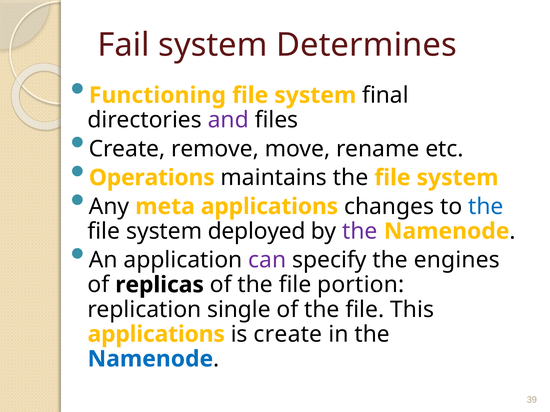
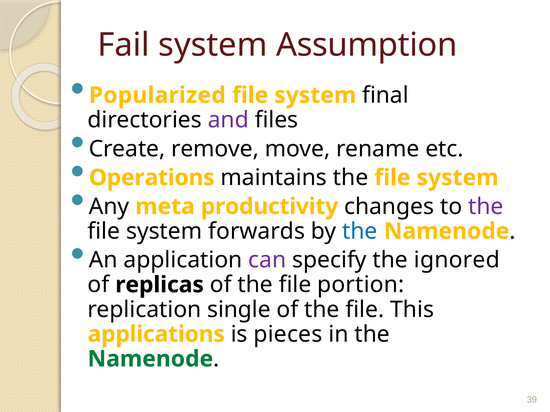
Determines: Determines -> Assumption (367, 45)
Functioning: Functioning -> Popularized (157, 95)
meta applications: applications -> productivity (269, 207)
the colour: blue -> purple (486, 207)
deployed: deployed -> forwards (257, 231)
the colour: purple -> blue (360, 231)
engines: engines -> ignored (457, 260)
is create: create -> pieces (288, 335)
Namenode colour: blue -> green (150, 359)
